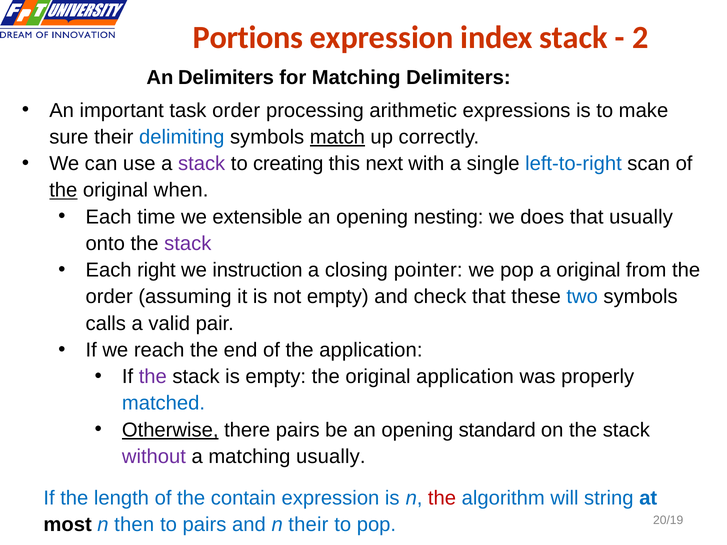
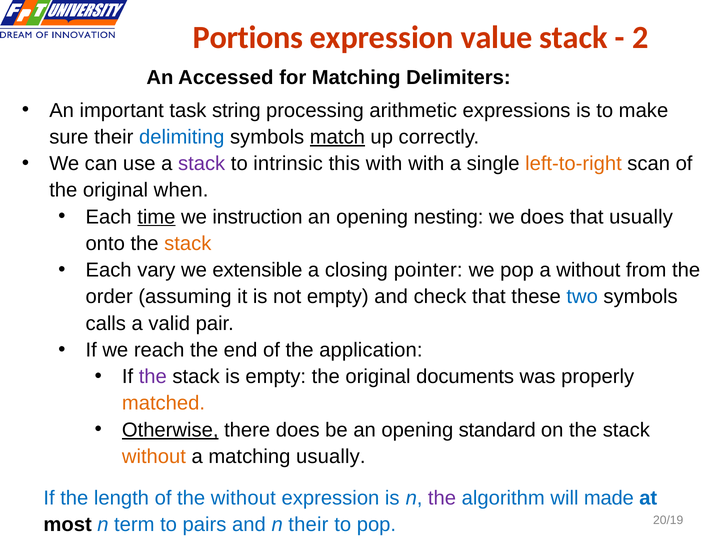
index: index -> value (497, 37)
An Delimiters: Delimiters -> Accessed (226, 78)
task order: order -> string (236, 110)
creating: creating -> intrinsic (288, 164)
this next: next -> with (384, 164)
left-to-right colour: blue -> orange (573, 164)
the underline: present -> none (63, 190)
time underline: none -> present (156, 217)
extensible: extensible -> instruction (258, 217)
stack colour: purple -> orange (188, 244)
right: right -> vary (156, 270)
instruction: instruction -> extensible (257, 270)
a original: original -> without (588, 270)
original application: application -> documents (465, 377)
matched colour: blue -> orange (163, 404)
there pairs: pairs -> does (298, 430)
without colour: purple -> orange (154, 457)
the contain: contain -> without (243, 498)
the colour: red -> purple (442, 498)
string: string -> made (609, 498)
then: then -> term (134, 525)
